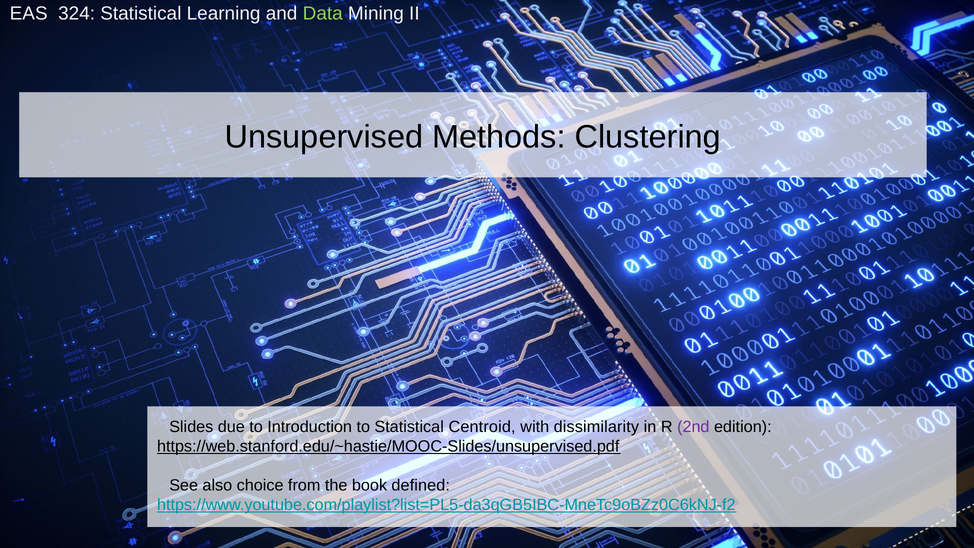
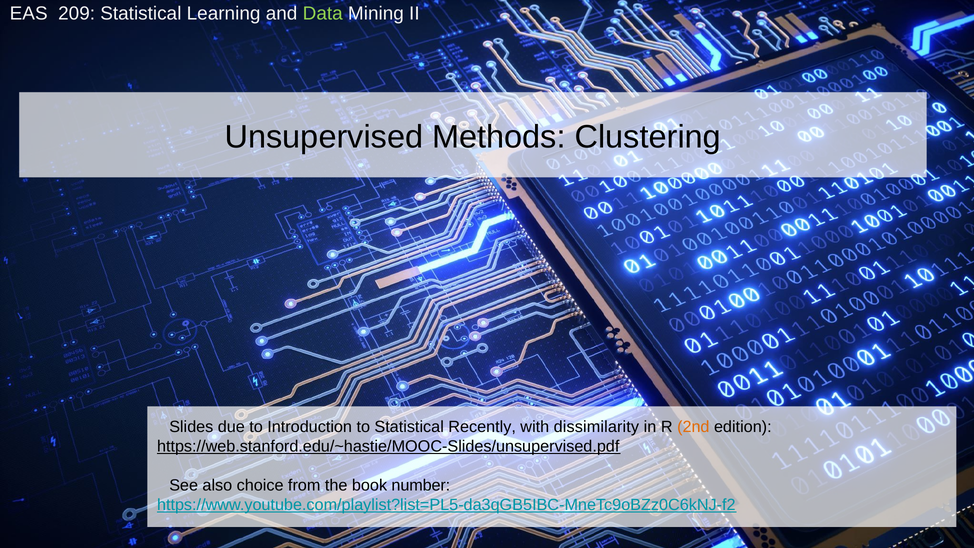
324: 324 -> 209 (77, 13)
Centroid: Centroid -> Recently (482, 427)
2nd colour: purple -> orange (693, 427)
defined: defined -> number (421, 485)
